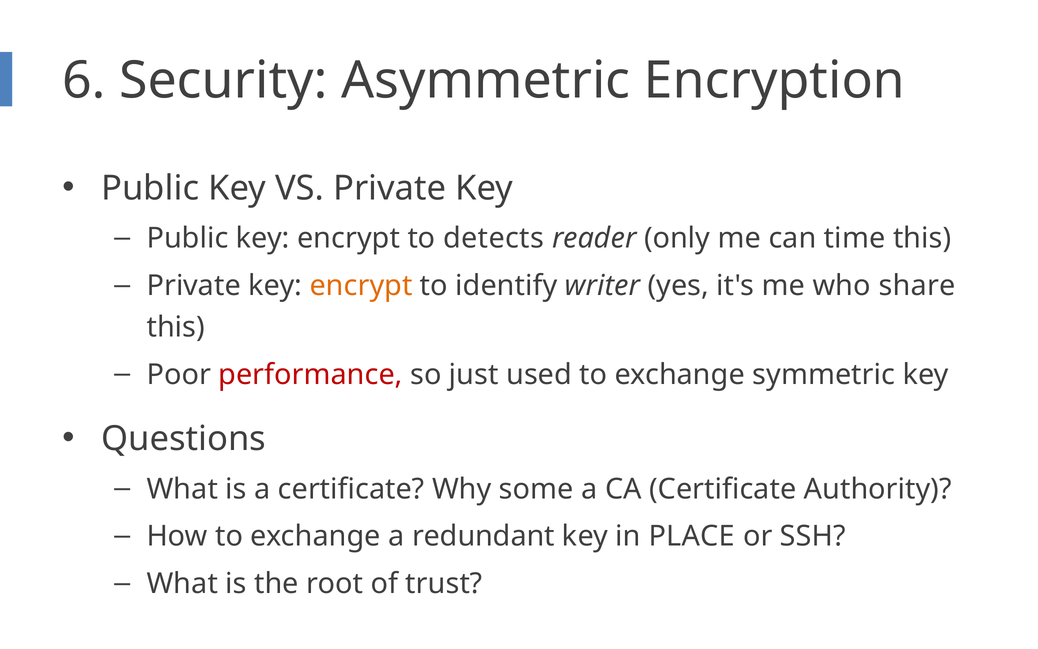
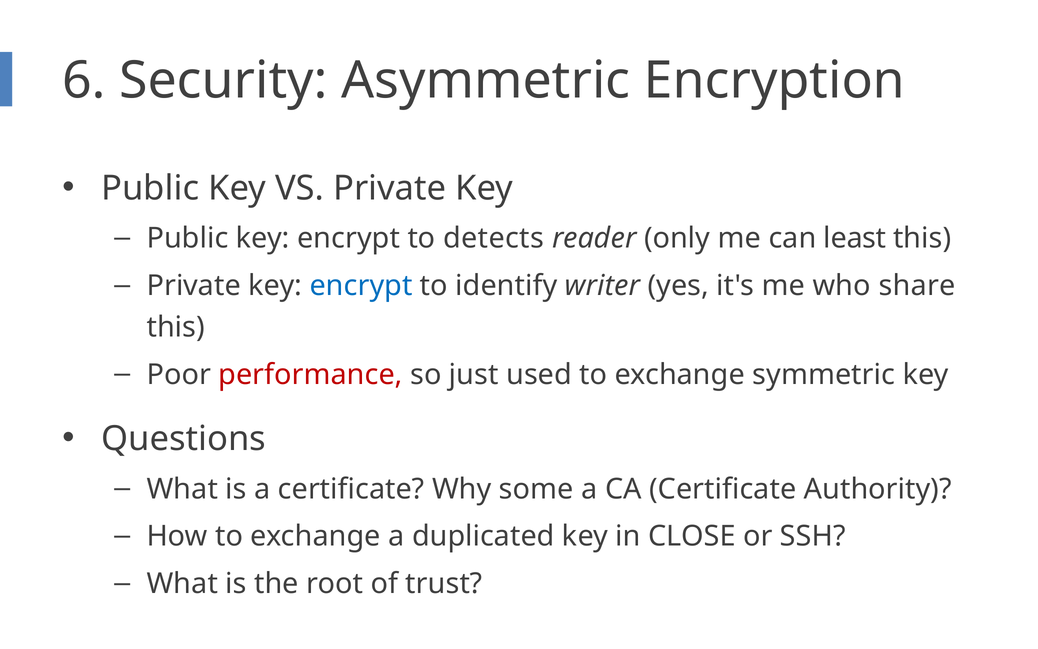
time: time -> least (855, 238)
encrypt colour: orange -> blue (361, 286)
redundant: redundant -> duplicated (483, 536)
PLACE: PLACE -> CLOSE (692, 536)
